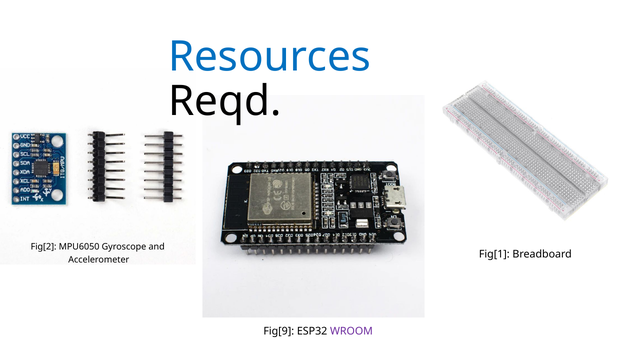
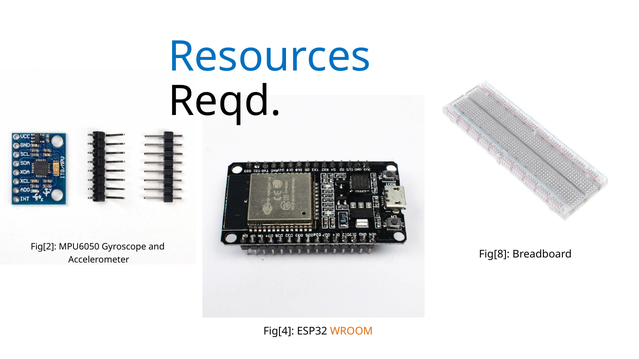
Fig[1: Fig[1 -> Fig[8 (494, 255)
Fig[9: Fig[9 -> Fig[4 (279, 331)
WROOM colour: purple -> orange (351, 331)
